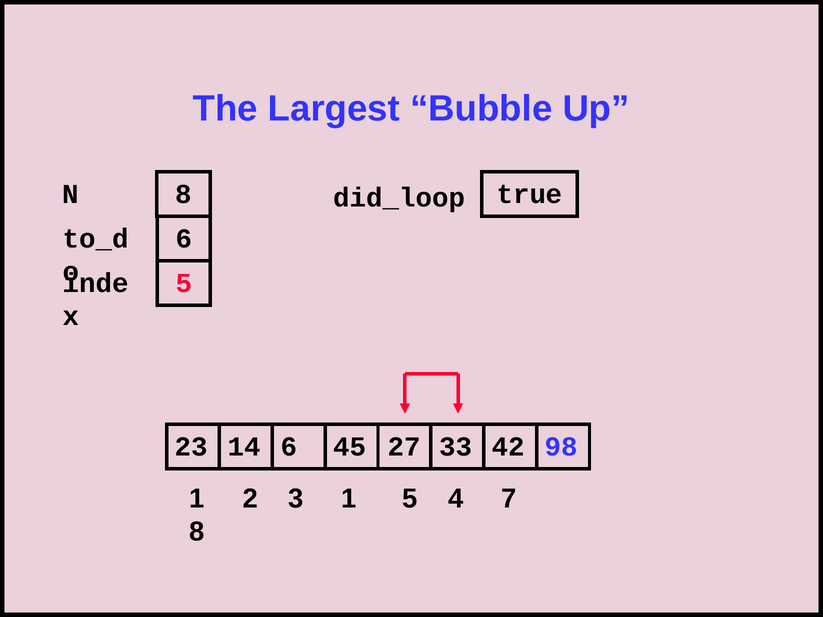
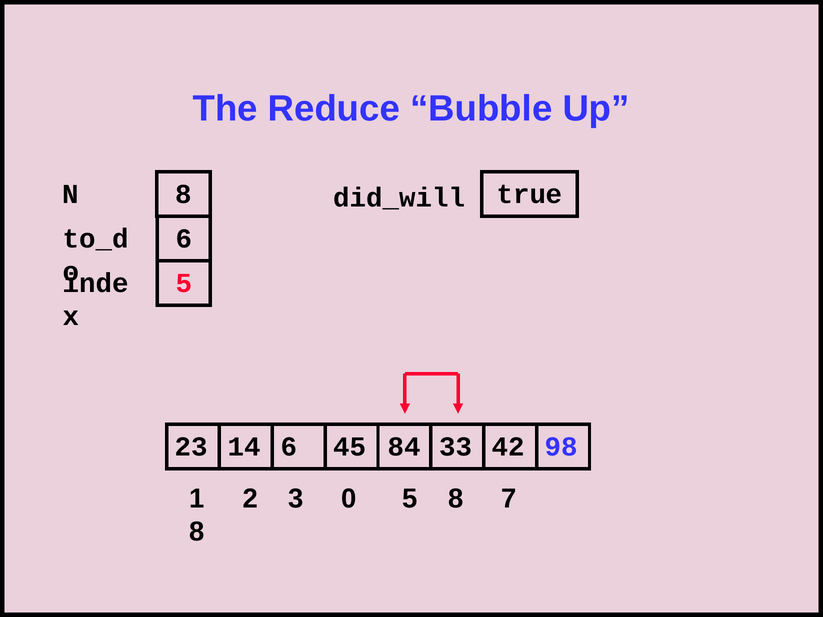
Largest: Largest -> Reduce (334, 109)
did_loop: did_loop -> did_will (399, 198)
27: 27 -> 84 (404, 447)
3 1: 1 -> 0 (349, 499)
5 4: 4 -> 8 (456, 499)
